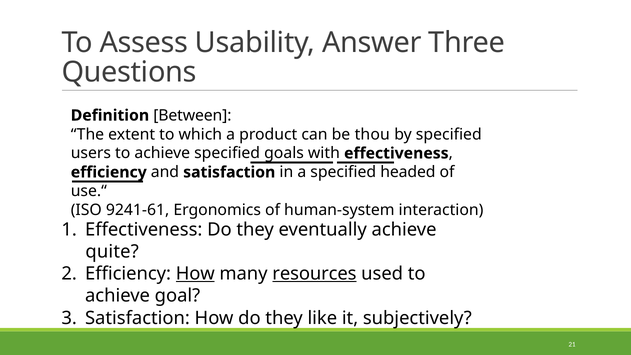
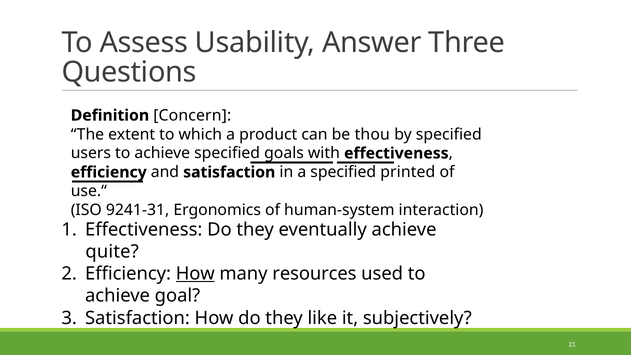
Between: Between -> Concern (192, 115)
headed: headed -> printed (408, 172)
9241-61: 9241-61 -> 9241-31 (138, 210)
resources underline: present -> none (314, 274)
